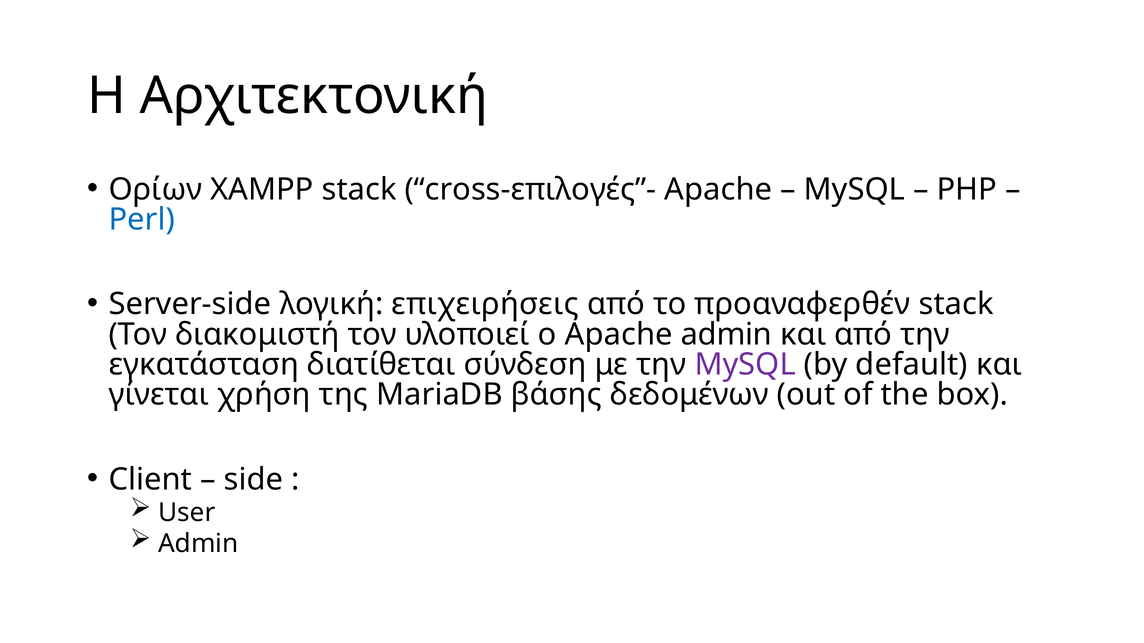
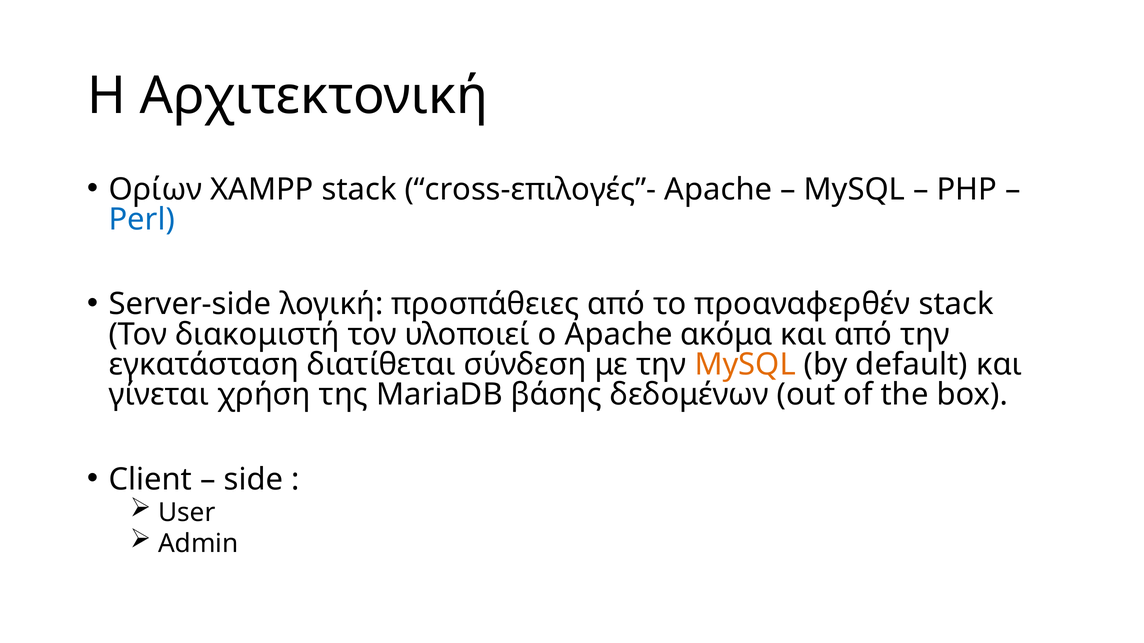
επιχειρήσεις: επιχειρήσεις -> προσπάθειες (485, 304)
Apache admin: admin -> ακόμα (726, 335)
MySQL colour: purple -> orange (745, 365)
